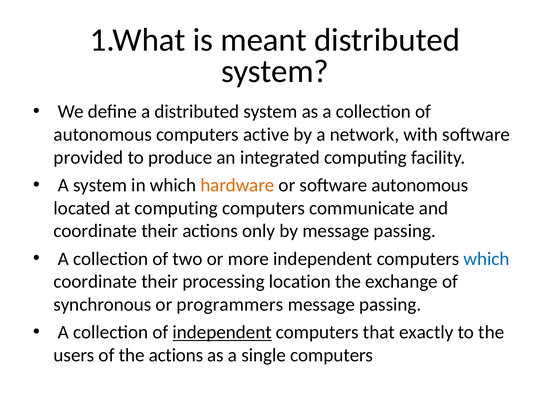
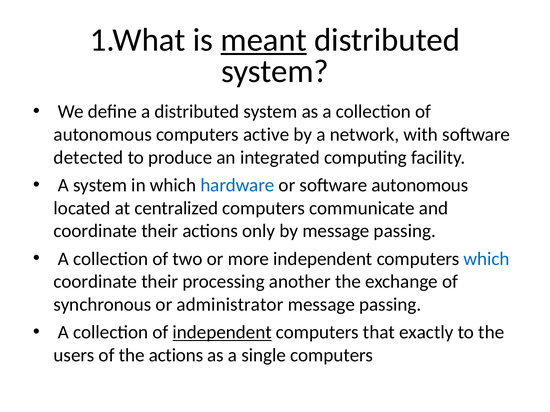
meant underline: none -> present (264, 40)
provided: provided -> detected (88, 158)
hardware colour: orange -> blue (237, 185)
at computing: computing -> centralized (176, 208)
location: location -> another (300, 282)
programmers: programmers -> administrator (230, 305)
